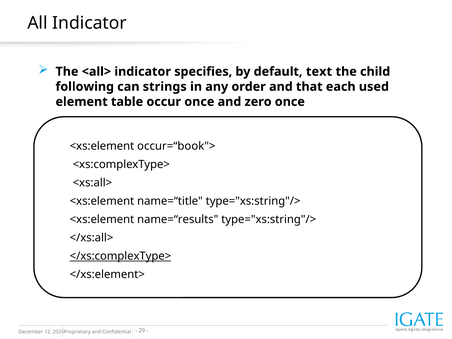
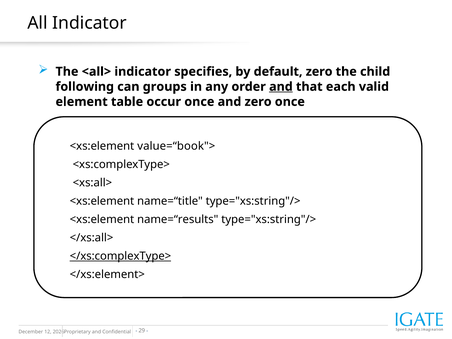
default text: text -> zero (319, 72)
strings: strings -> groups (165, 87)
and underline: none -> present (281, 87)
used: used -> valid (374, 87)
occur=“book">: occur=“book"> -> value=“book"> (176, 146)
